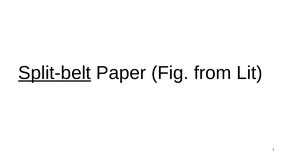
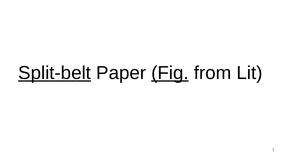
Fig underline: none -> present (170, 73)
